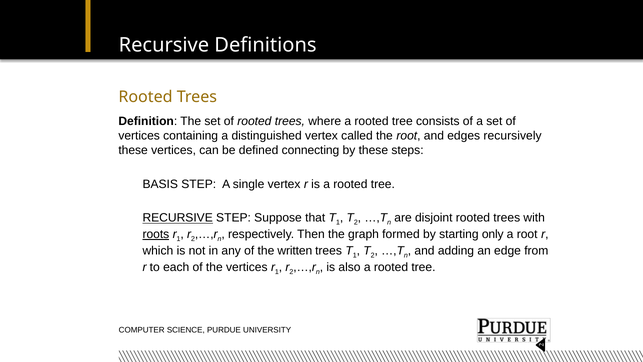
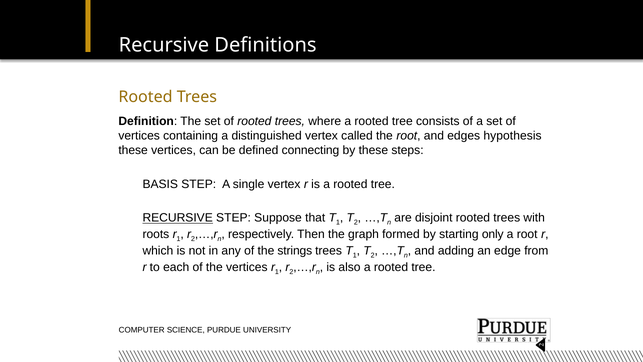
recursively: recursively -> hypothesis (513, 136)
roots underline: present -> none (156, 234)
written: written -> strings (295, 251)
